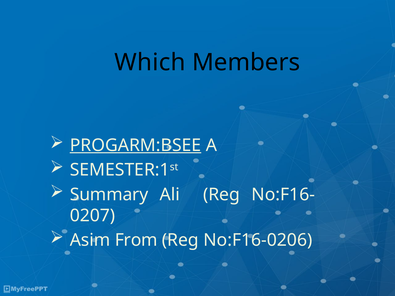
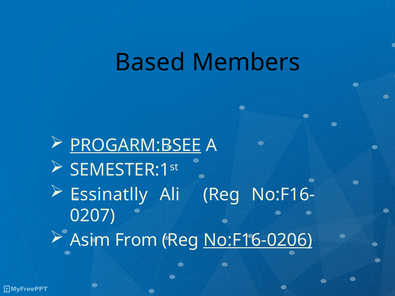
Which: Which -> Based (150, 63)
Summary: Summary -> Essinatlly (109, 195)
No:F16-0206 underline: none -> present (258, 240)
